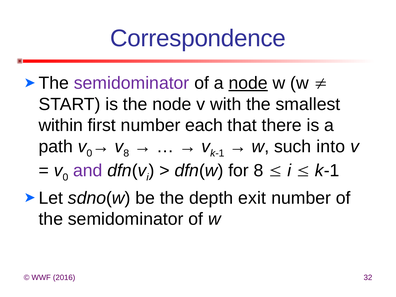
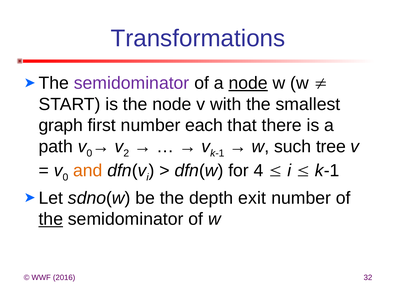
Correspondence: Correspondence -> Transformations (198, 38)
within: within -> graph (61, 125)
v 8: 8 -> 2 (126, 153)
into: into -> tree (331, 146)
and colour: purple -> orange (88, 170)
for 8: 8 -> 4 (259, 170)
the underline: none -> present (51, 219)
